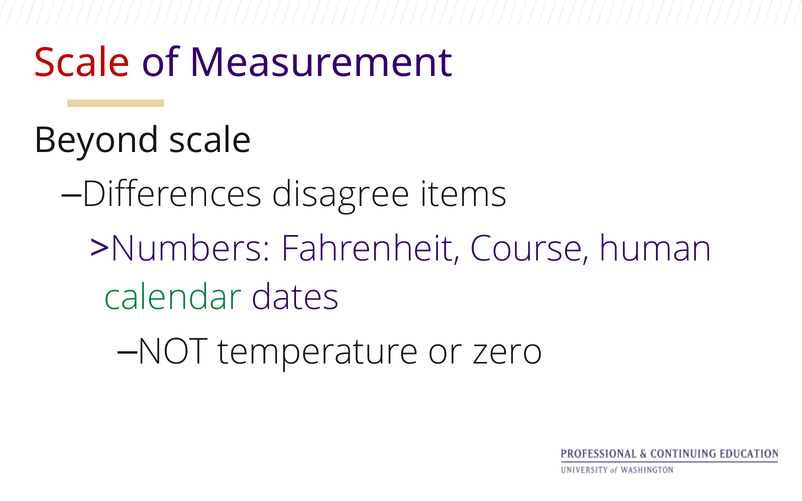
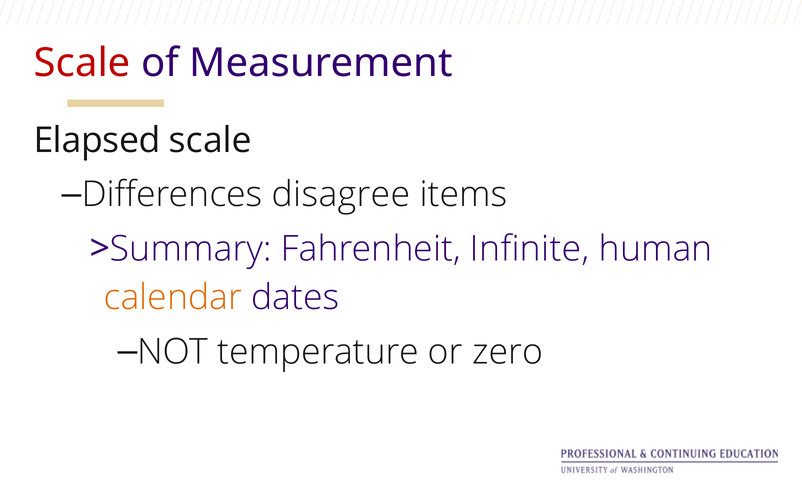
Beyond: Beyond -> Elapsed (97, 140)
Numbers: Numbers -> Summary (191, 249)
Course: Course -> Infinite (530, 249)
calendar colour: green -> orange (173, 298)
